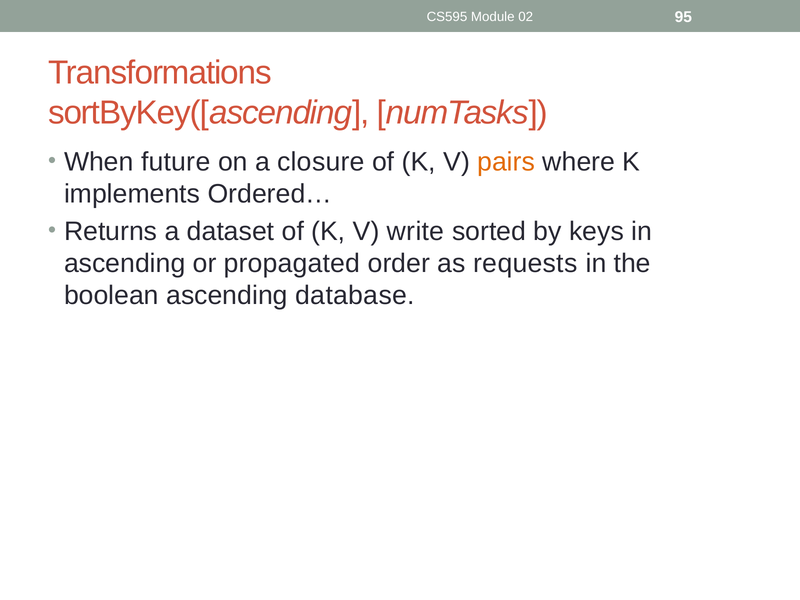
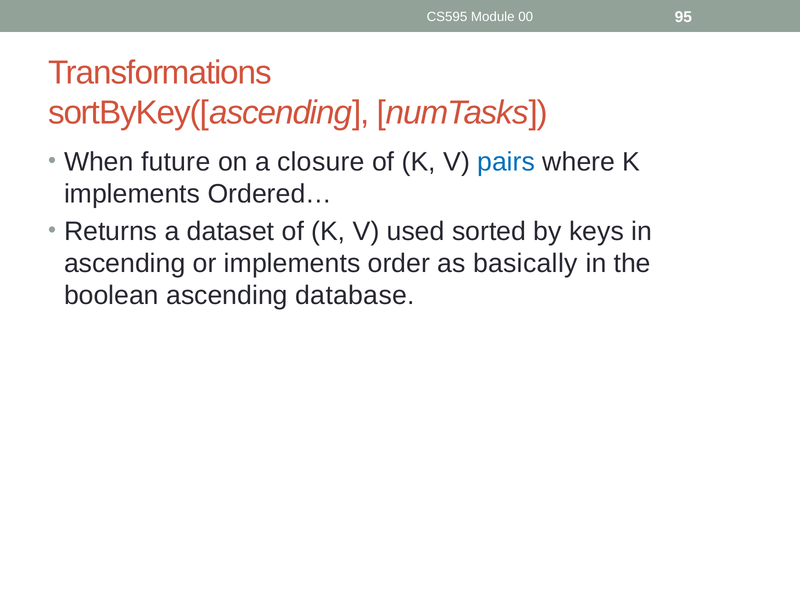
02: 02 -> 00 (526, 17)
pairs colour: orange -> blue (506, 162)
write: write -> used (416, 231)
or propagated: propagated -> implements (292, 263)
requests: requests -> basically (525, 263)
